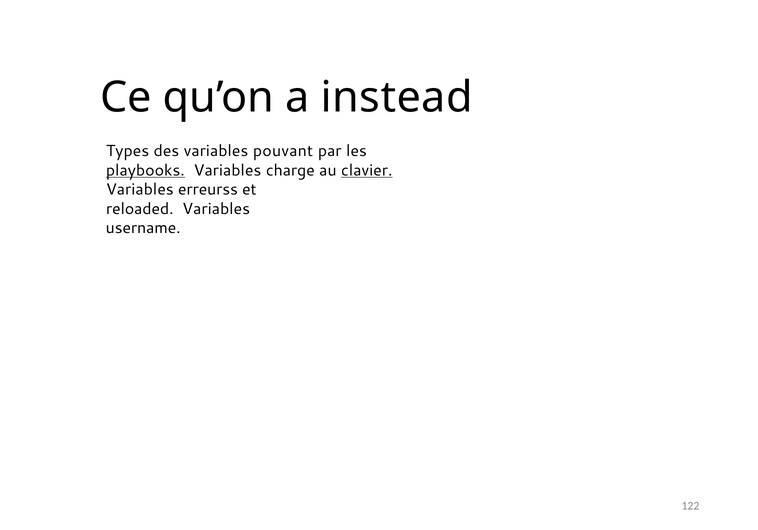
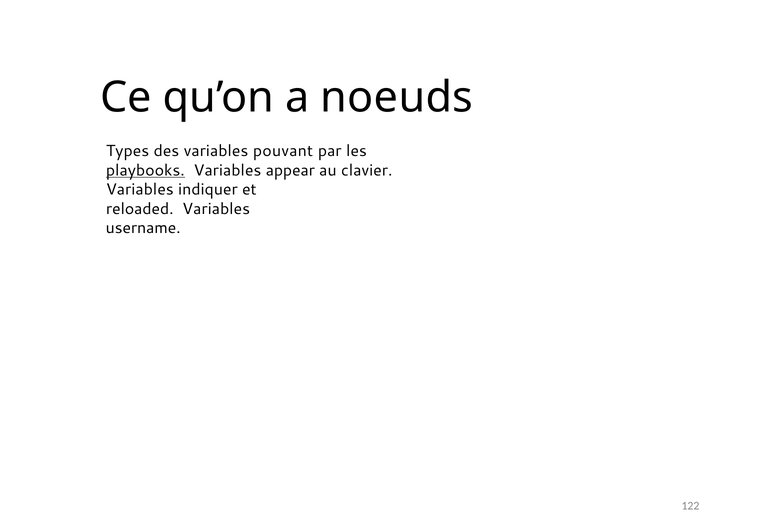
instead: instead -> noeuds (397, 98)
charge: charge -> appear (290, 171)
clavier underline: present -> none (367, 171)
erreurss: erreurss -> indiquer (208, 190)
